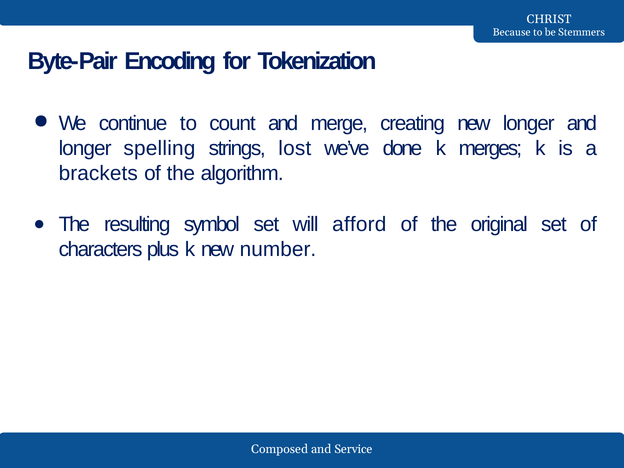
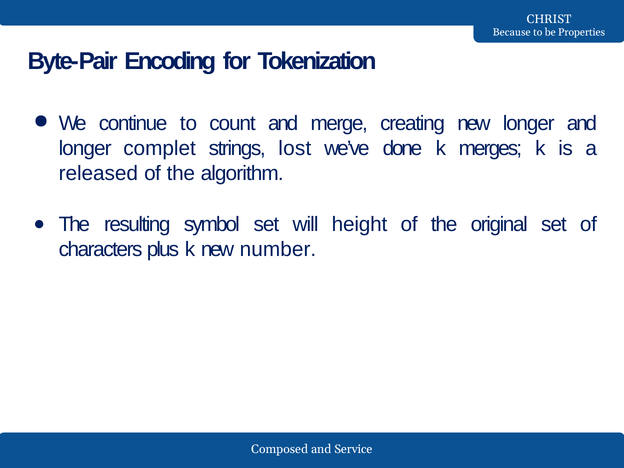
Stemmers: Stemmers -> Properties (582, 33)
spelling: spelling -> complet (160, 148)
brackets: brackets -> released (98, 173)
afford: afford -> height (360, 224)
